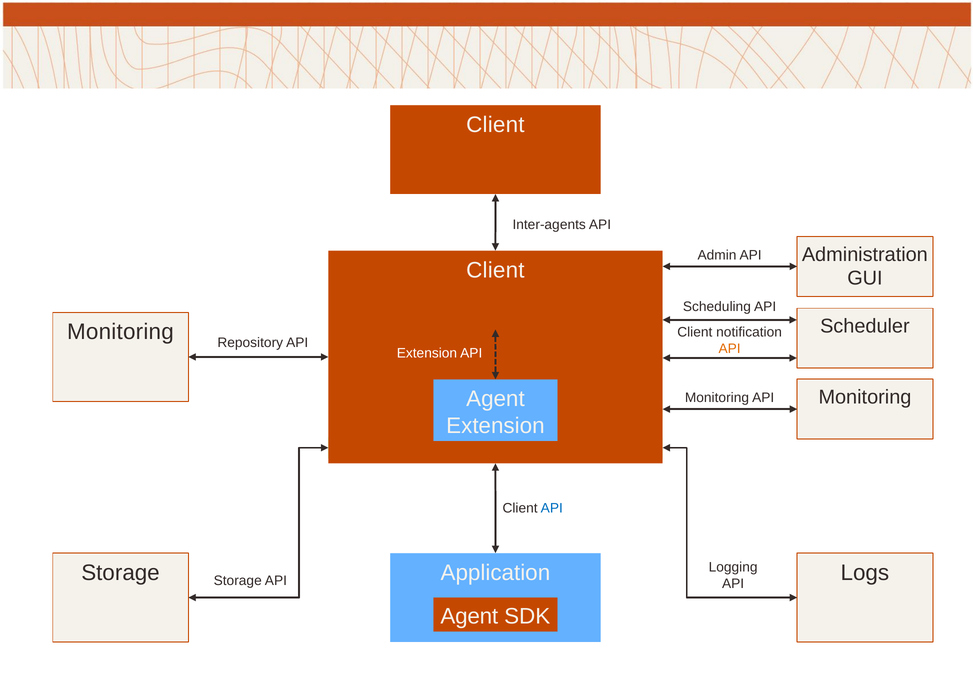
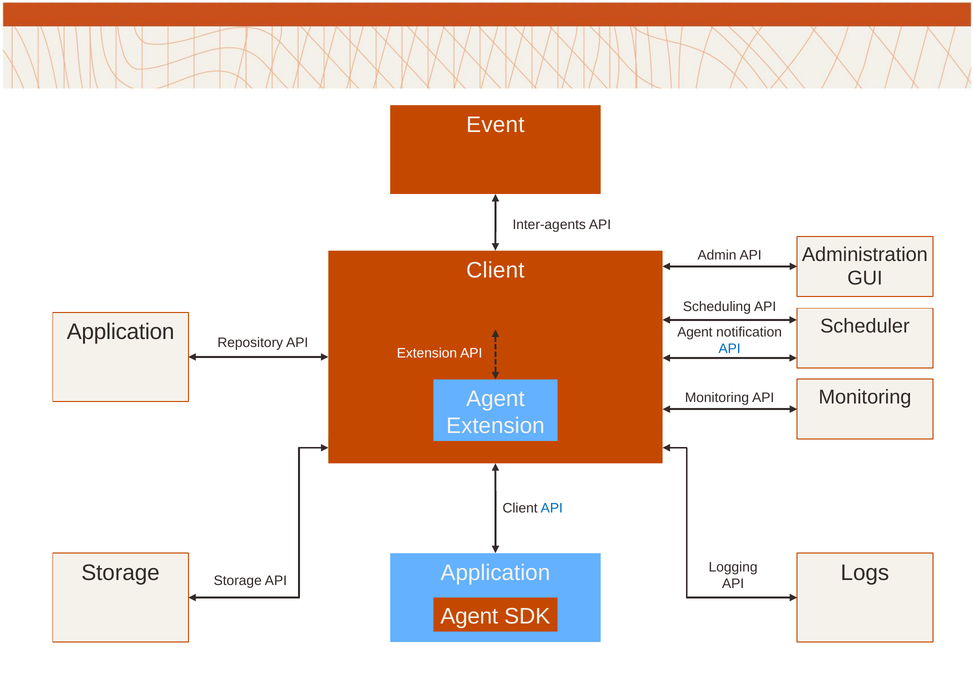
Client: Client -> Event (495, 125)
Monitoring: Monitoring -> Application (121, 332)
Client: Client -> Agent (695, 332)
API colour: orange -> blue (730, 348)
